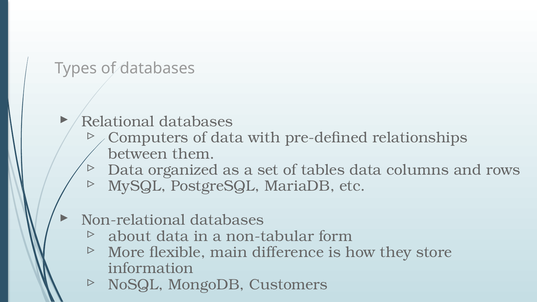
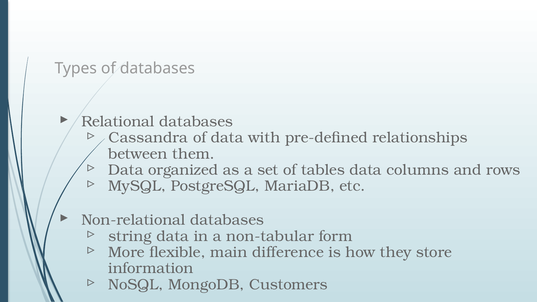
Computers: Computers -> Cassandra (148, 138)
about: about -> string (130, 236)
